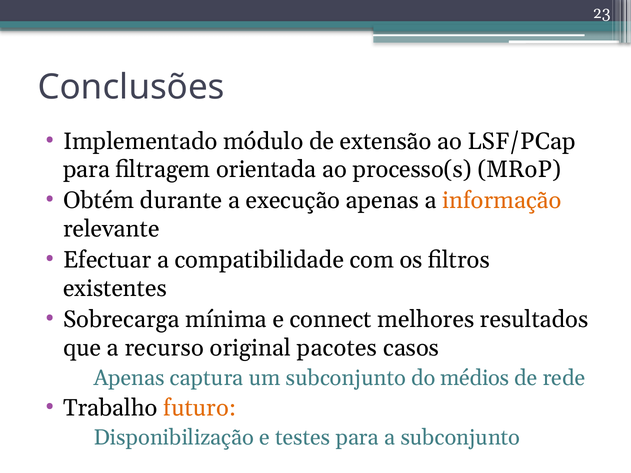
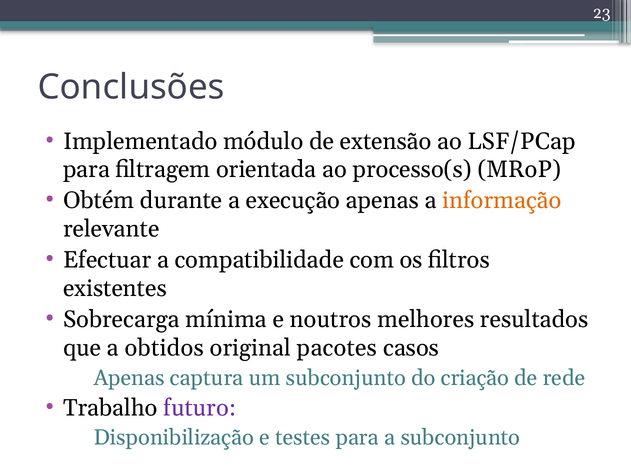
connect: connect -> noutros (331, 320)
recurso: recurso -> obtidos (164, 348)
médios: médios -> criação (475, 378)
futuro colour: orange -> purple (200, 408)
